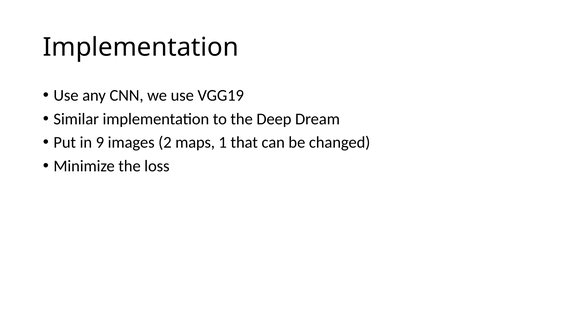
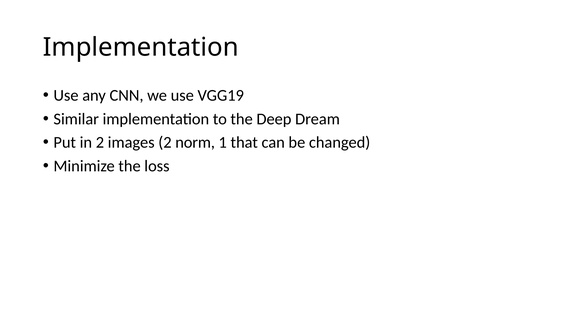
in 9: 9 -> 2 (100, 142)
maps: maps -> norm (195, 142)
